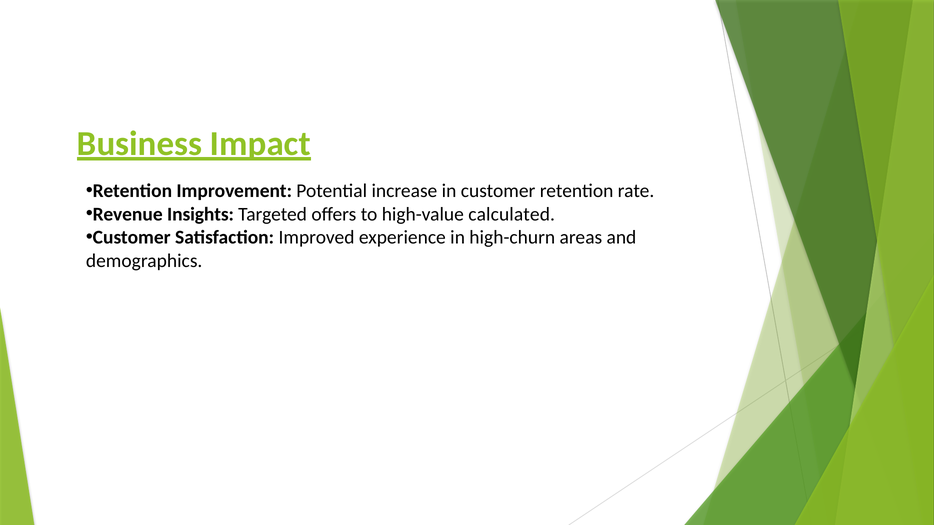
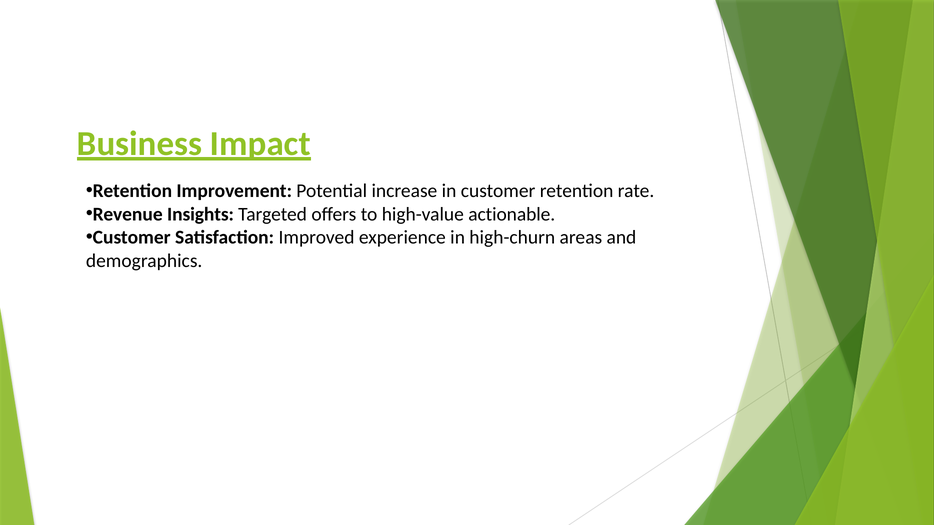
calculated: calculated -> actionable (512, 214)
